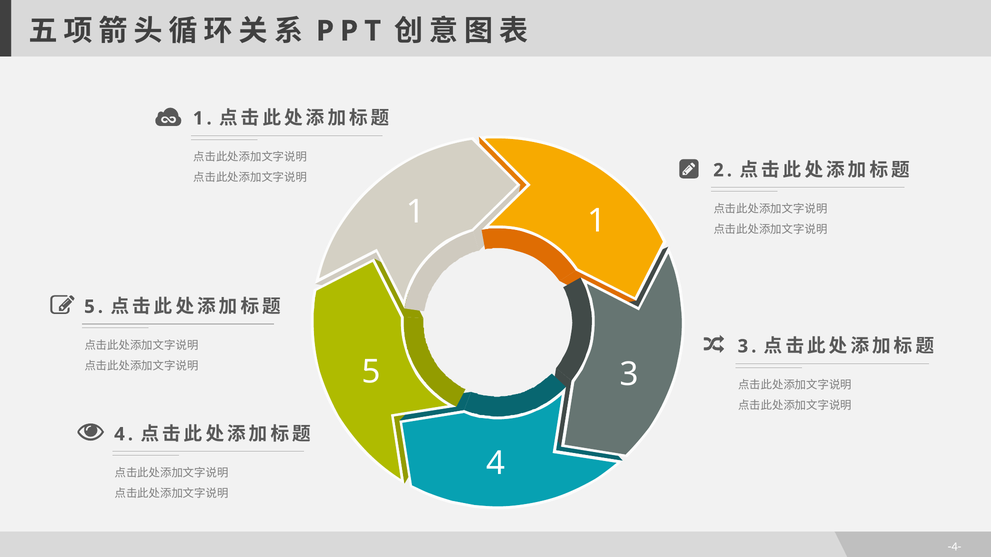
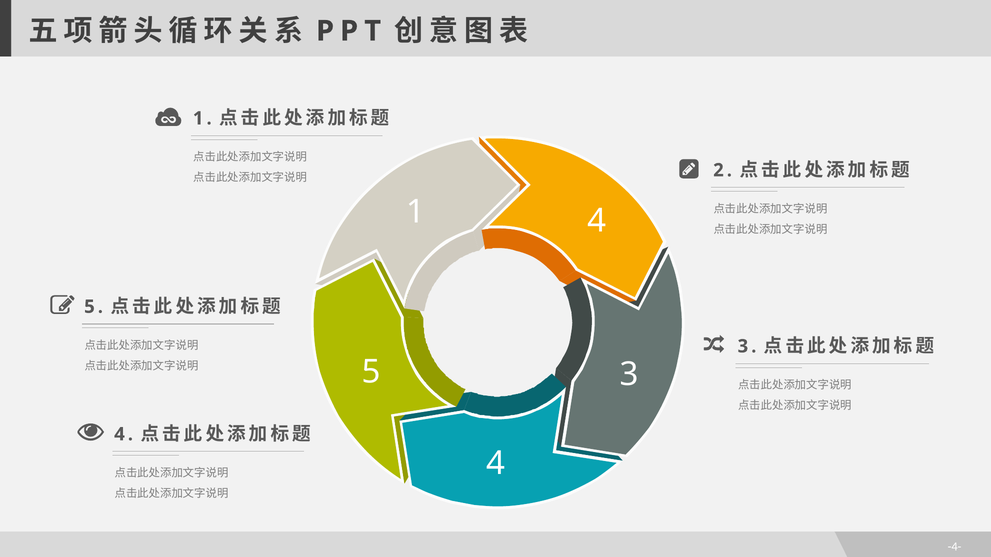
1 1: 1 -> 4 (597, 221)
